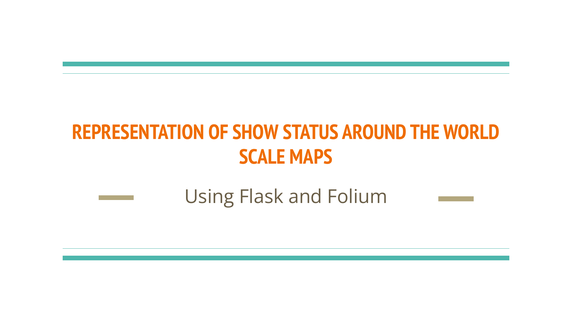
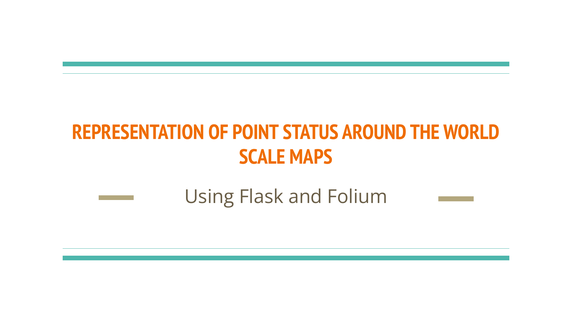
SHOW: SHOW -> POINT (256, 132)
